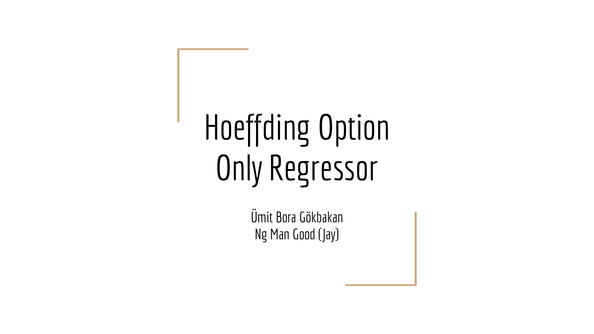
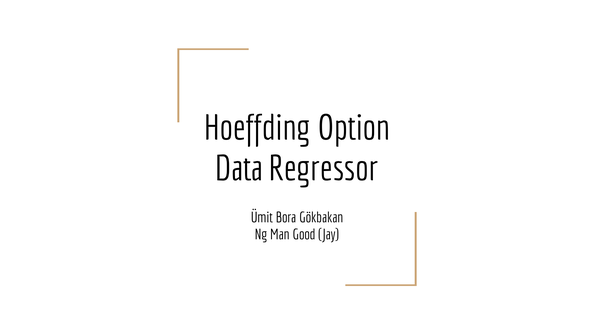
Only: Only -> Data (239, 169)
